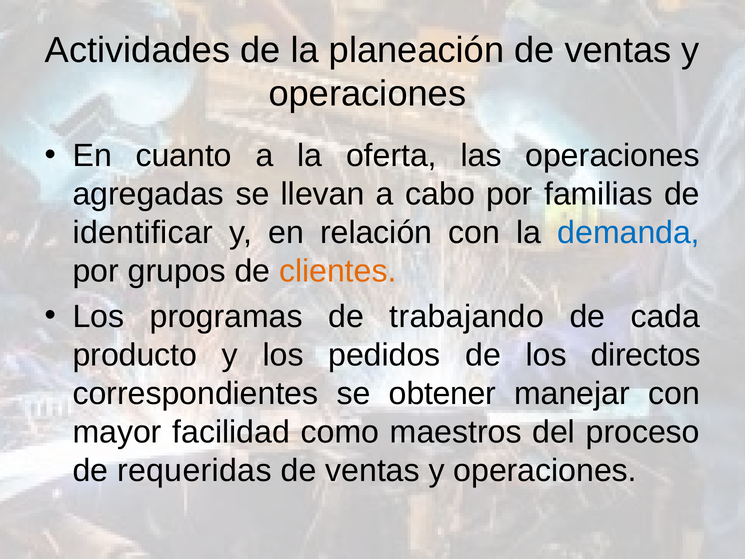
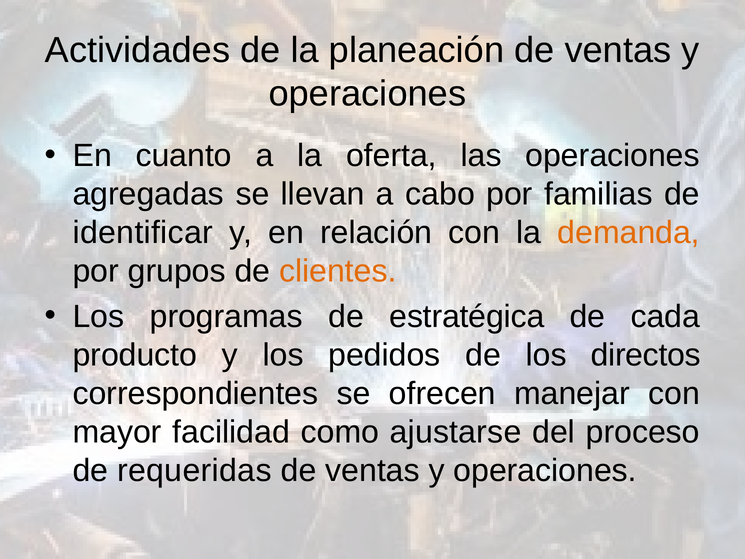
demanda colour: blue -> orange (629, 233)
trabajando: trabajando -> estratégica (467, 316)
obtener: obtener -> ofrecen (442, 393)
maestros: maestros -> ajustarse (456, 432)
